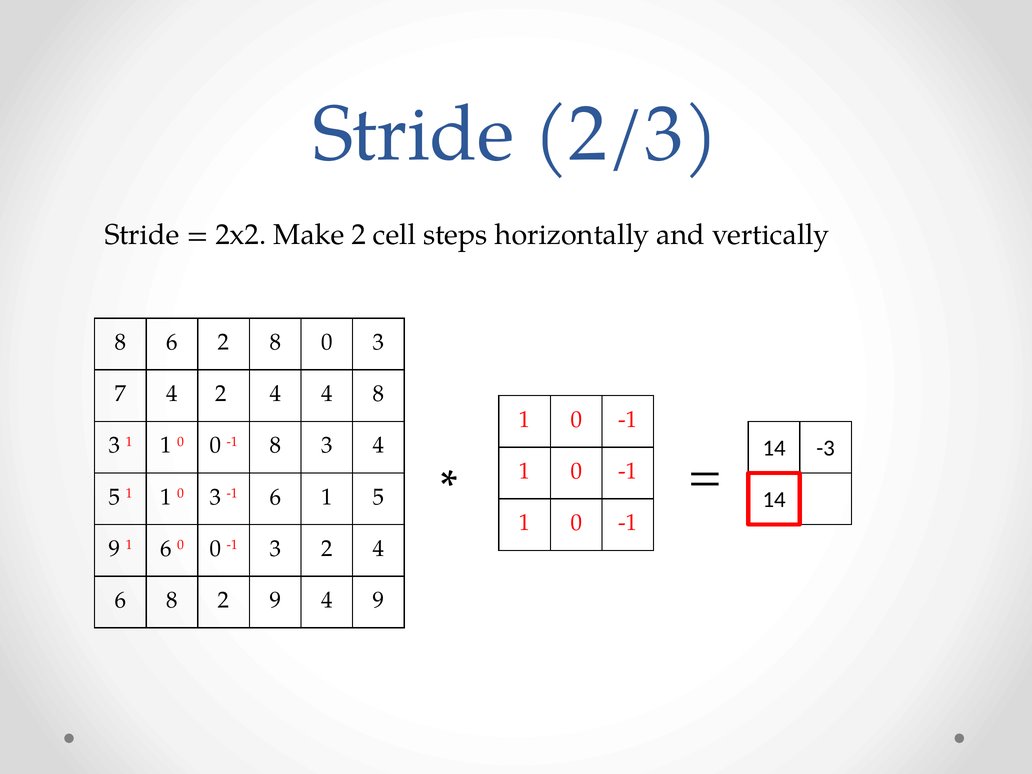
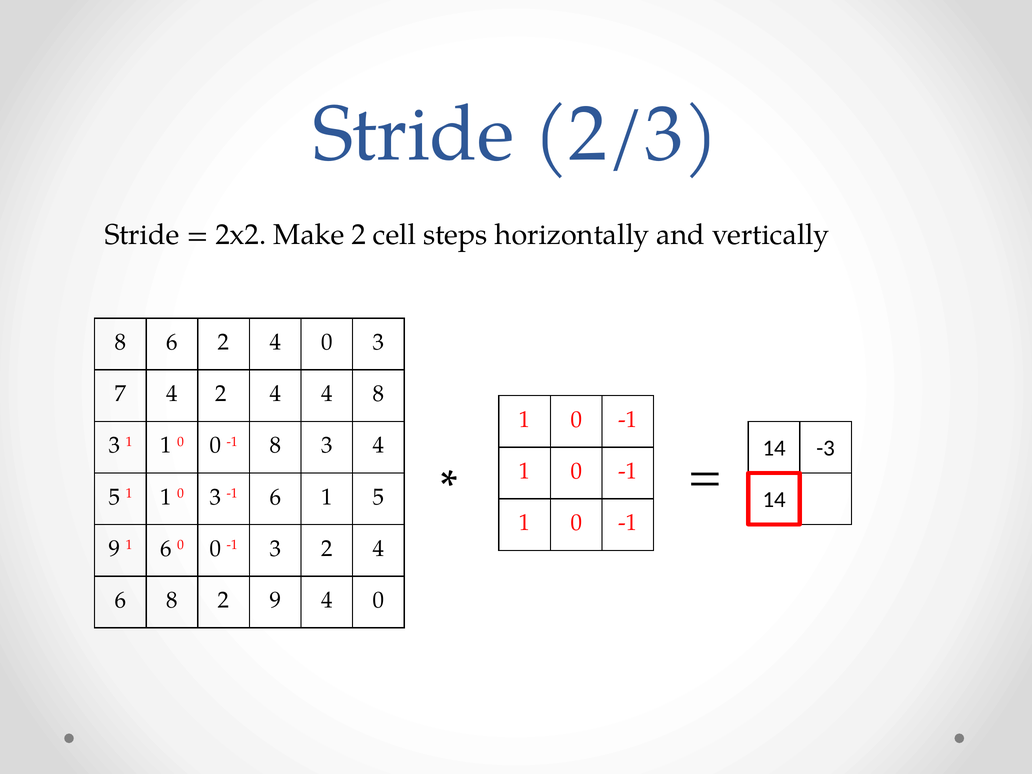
6 2 8: 8 -> 4 (275, 342)
9 4 9: 9 -> 0 (378, 600)
